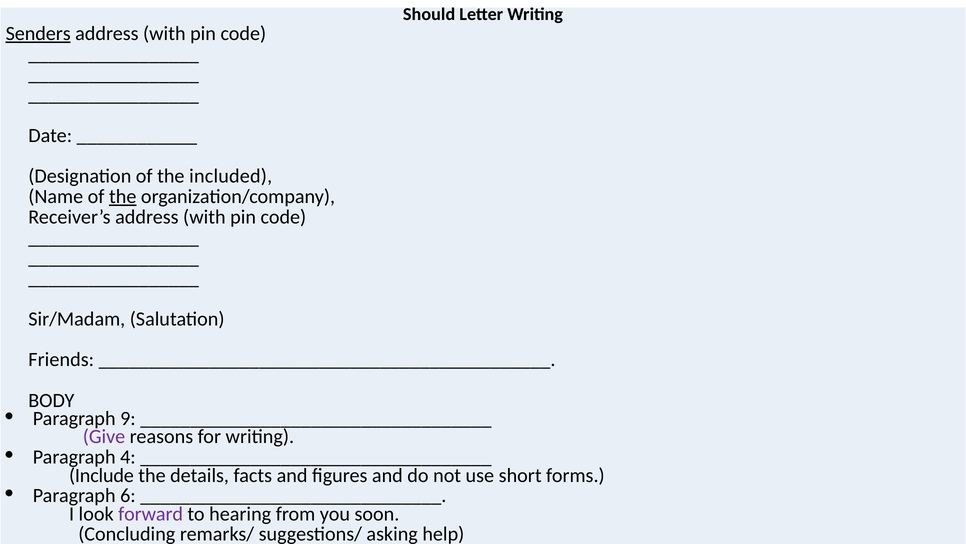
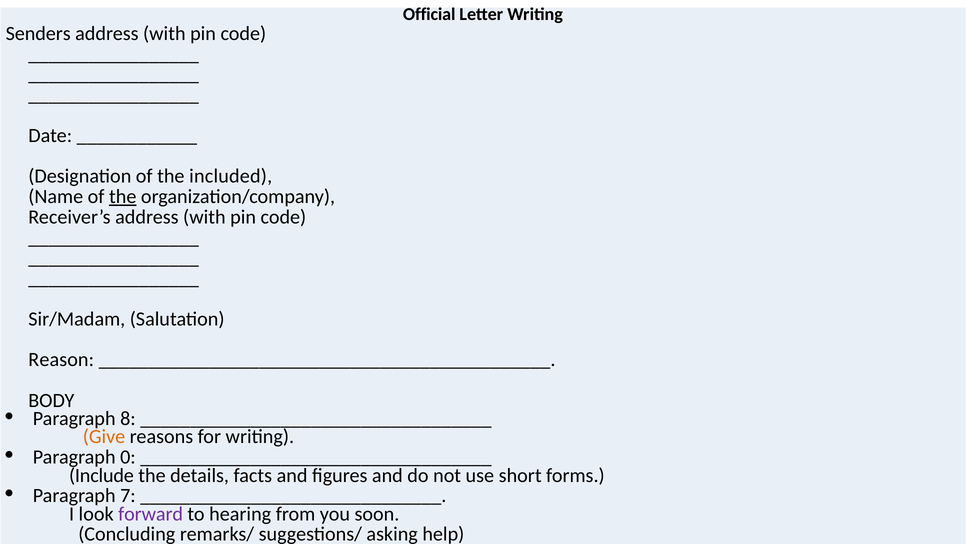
Should: Should -> Official (429, 14)
Senders underline: present -> none (38, 34)
Friends: Friends -> Reason (61, 359)
9: 9 -> 8 (128, 418)
Give colour: purple -> orange (104, 436)
4: 4 -> 0 (128, 457)
6: 6 -> 7 (128, 495)
